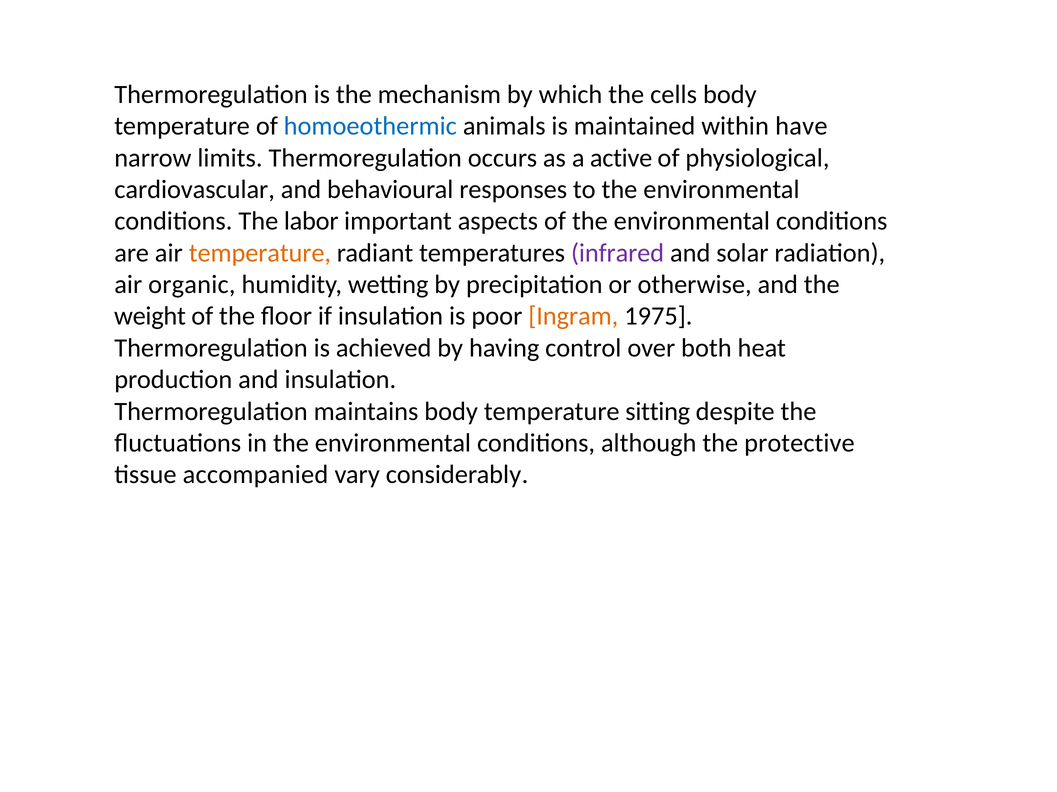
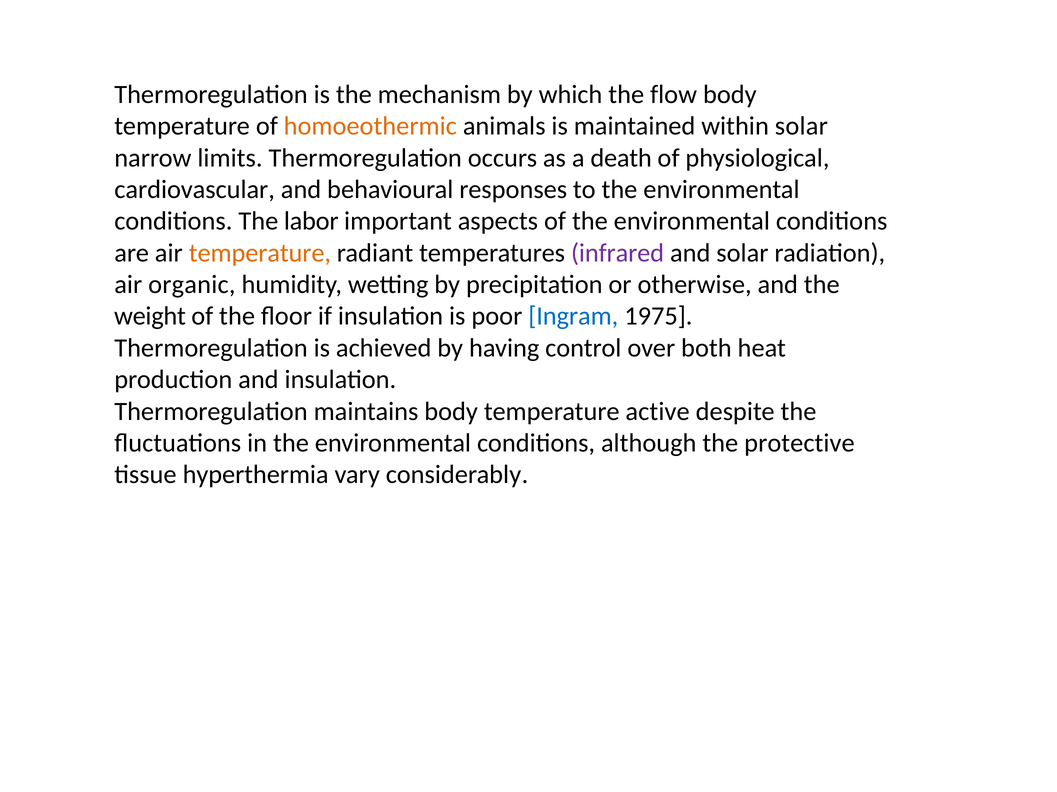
cells: cells -> flow (674, 95)
homoeothermic colour: blue -> orange (370, 126)
within have: have -> solar (801, 126)
active: active -> death (621, 158)
Ingram colour: orange -> blue (573, 317)
sitting: sitting -> active (658, 412)
accompanied: accompanied -> hyperthermia (256, 475)
